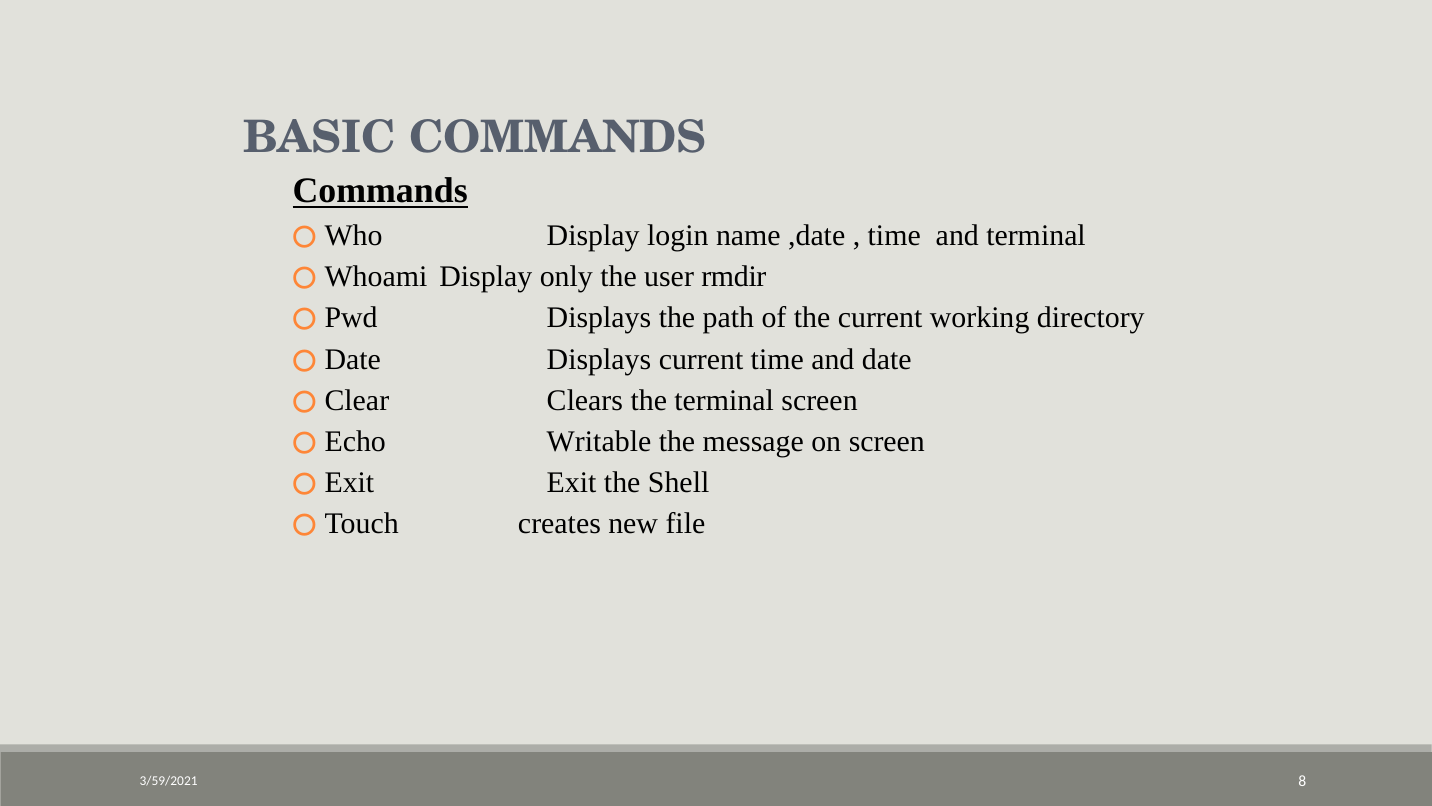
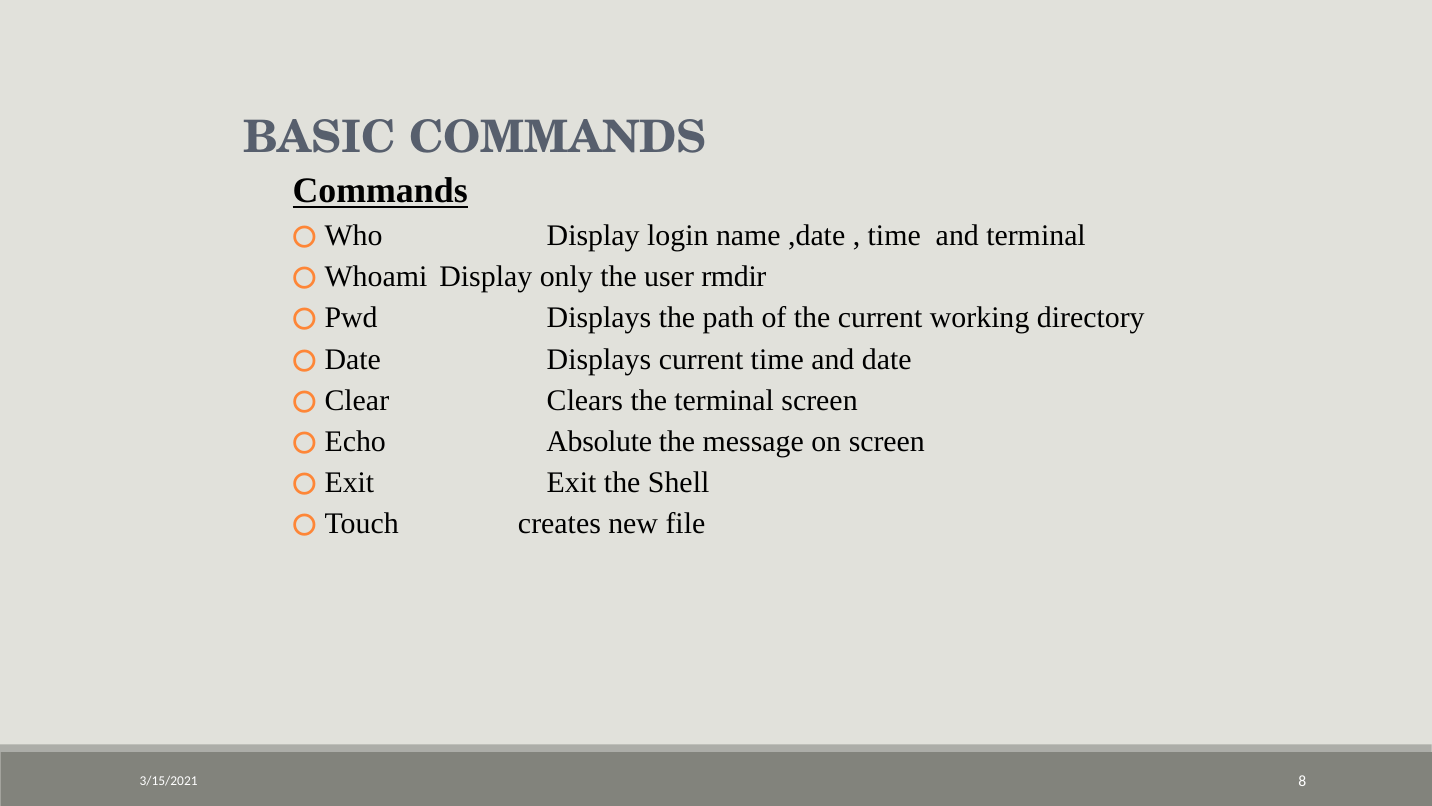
Writable: Writable -> Absolute (599, 441)
3/59/2021: 3/59/2021 -> 3/15/2021 (169, 781)
